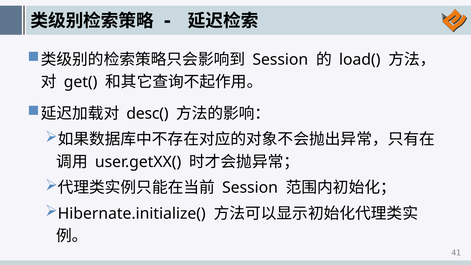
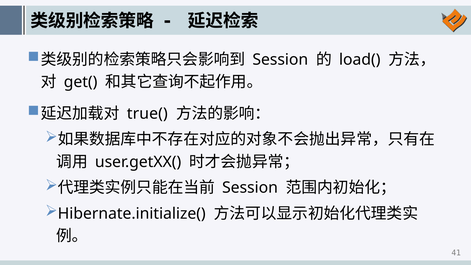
desc(: desc( -> true( (147, 114)
